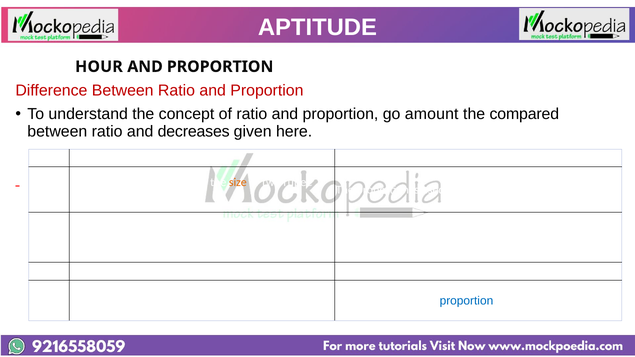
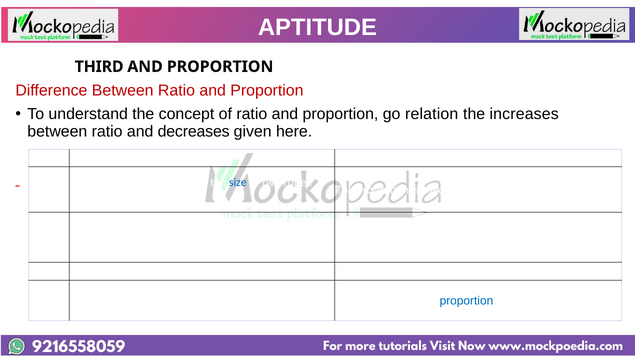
HOUR: HOUR -> THIRD (99, 67)
go amount: amount -> relation (432, 114)
compared: compared -> increases (524, 114)
size colour: orange -> blue (238, 183)
